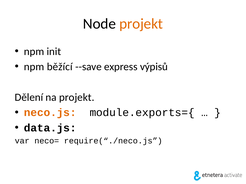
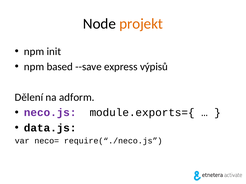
běžící: běžící -> based (60, 67)
na projekt: projekt -> adform (77, 98)
neco.js colour: orange -> purple (50, 113)
